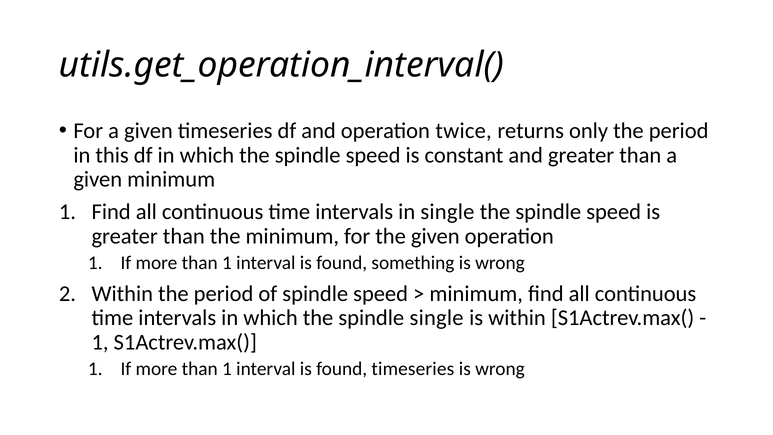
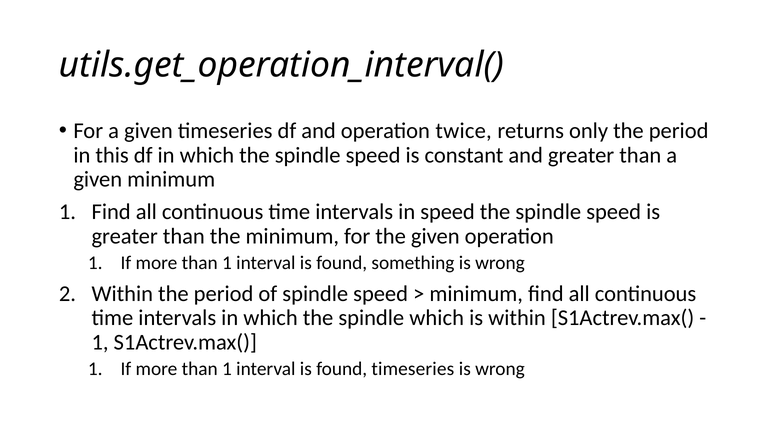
in single: single -> speed (448, 212)
spindle single: single -> which (437, 318)
